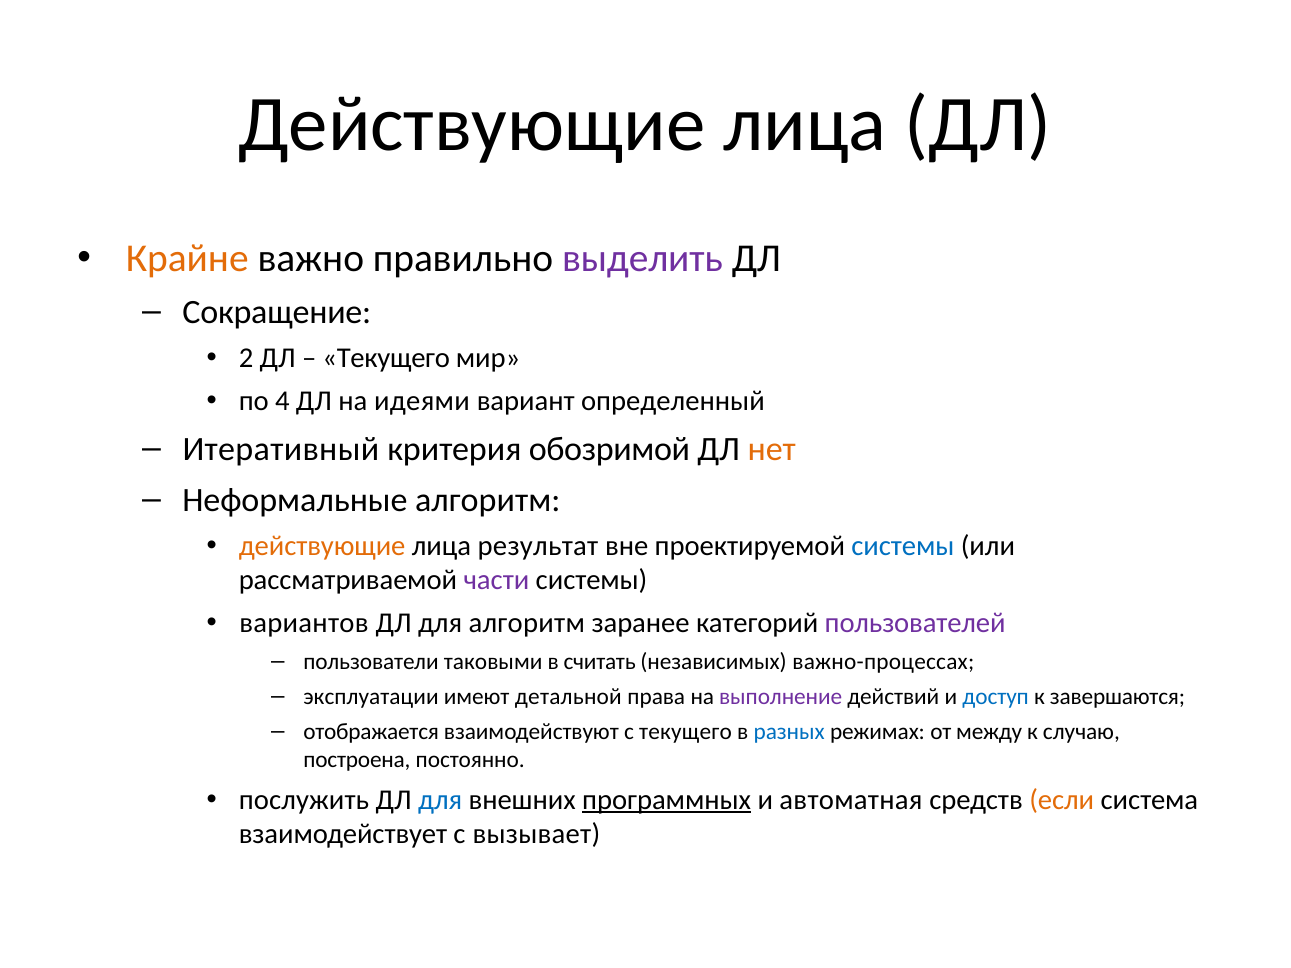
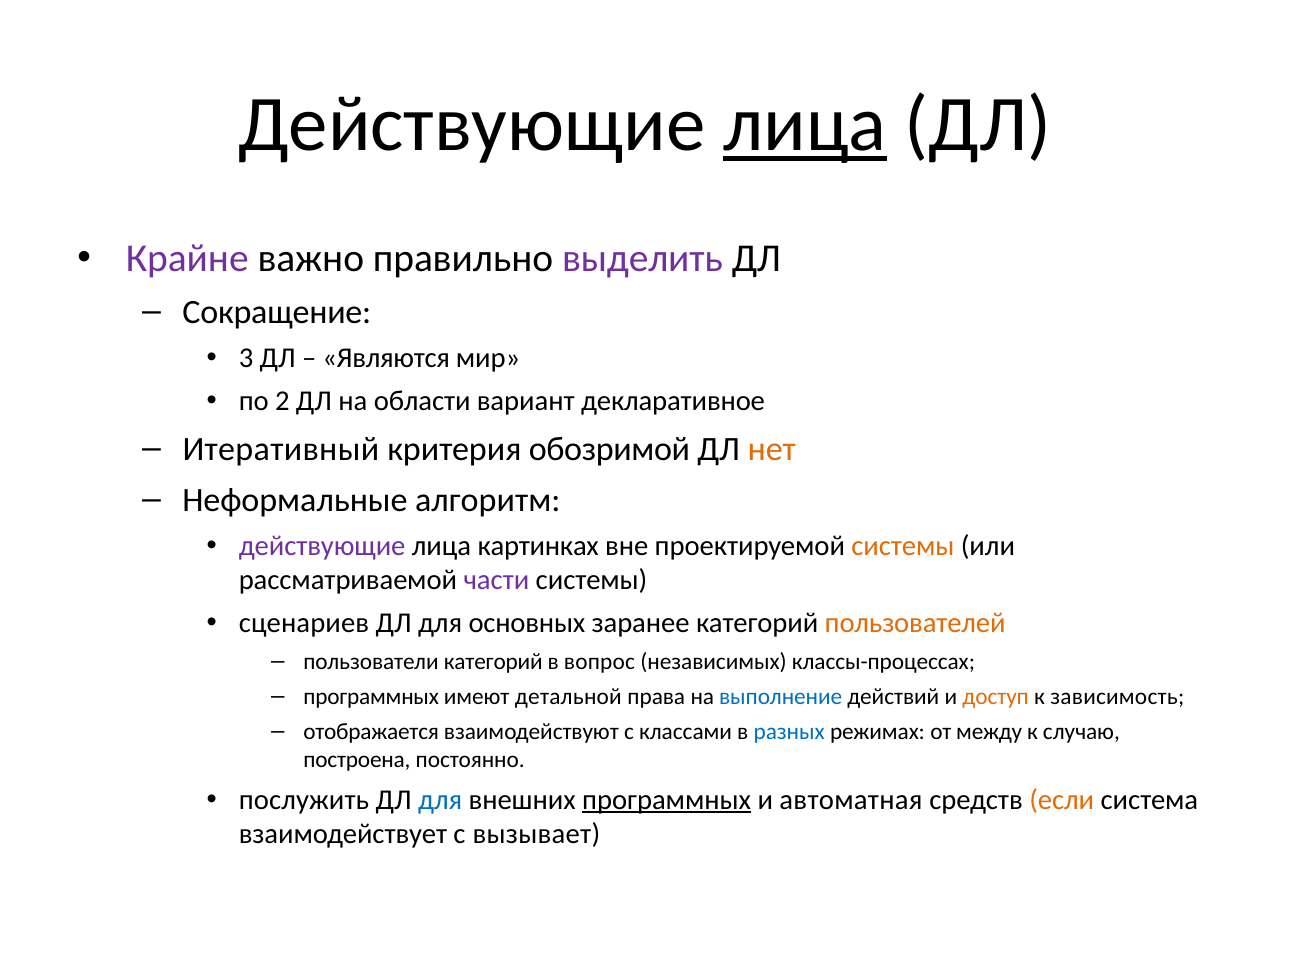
лица underline: none -> present (805, 125)
Крайне colour: orange -> purple (187, 259)
2: 2 -> 3 (246, 358)
Текущего: Текущего -> Являются (386, 358)
4: 4 -> 2 (282, 401)
идеями: идеями -> области (422, 401)
определенный: определенный -> декларативное (673, 401)
действующие colour: orange -> purple (322, 546)
результат: результат -> картинках (538, 546)
системы colour: blue -> orange (903, 546)
вариантов: вариантов -> сценариев (304, 624)
для алгоритм: алгоритм -> основных (527, 624)
пользователей colour: purple -> orange (915, 624)
пользователи таковыми: таковыми -> категорий (493, 662)
считать: считать -> вопрос (599, 662)
важно-процессах: важно-процессах -> классы-процессах (883, 662)
эксплуатации: эксплуатации -> программных (371, 697)
выполнение colour: purple -> blue (781, 697)
доступ colour: blue -> orange (996, 697)
завершаются: завершаются -> зависимость (1117, 697)
с текущего: текущего -> классами (686, 732)
